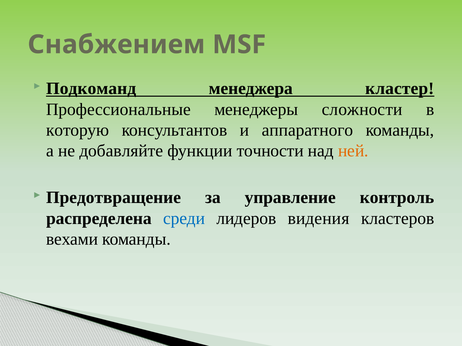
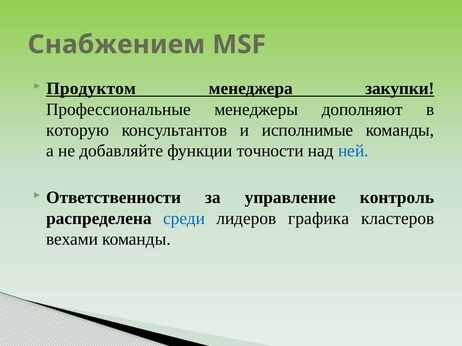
Подкоманд: Подкоманд -> Продуктом (91, 89)
кластер: кластер -> закупки (400, 89)
сложности: сложности -> дополняют (362, 110)
аппаратного: аппаратного -> исполнимые (308, 130)
ней colour: orange -> blue (353, 151)
Предотвращение: Предотвращение -> Ответственности (114, 198)
видения: видения -> графика (319, 219)
